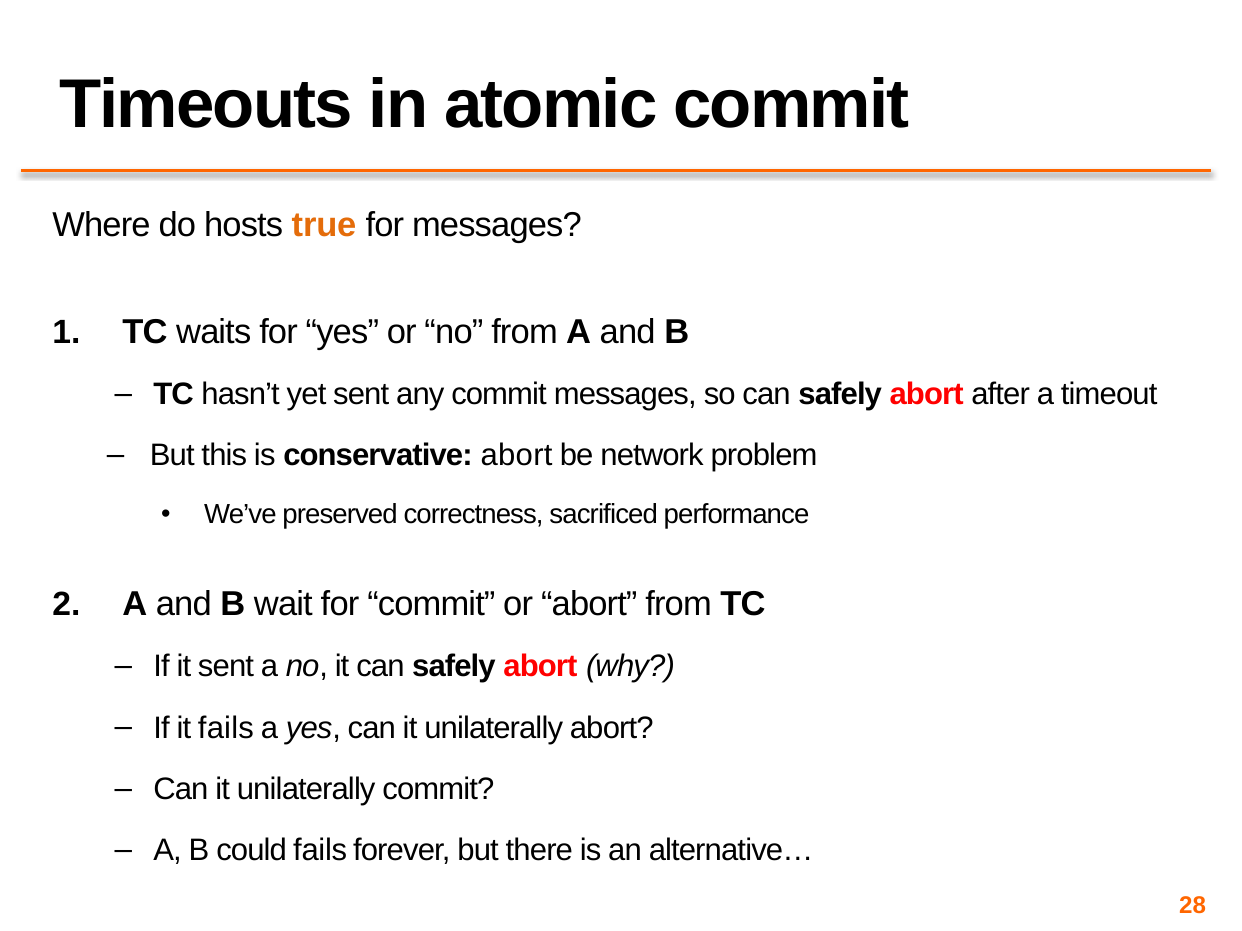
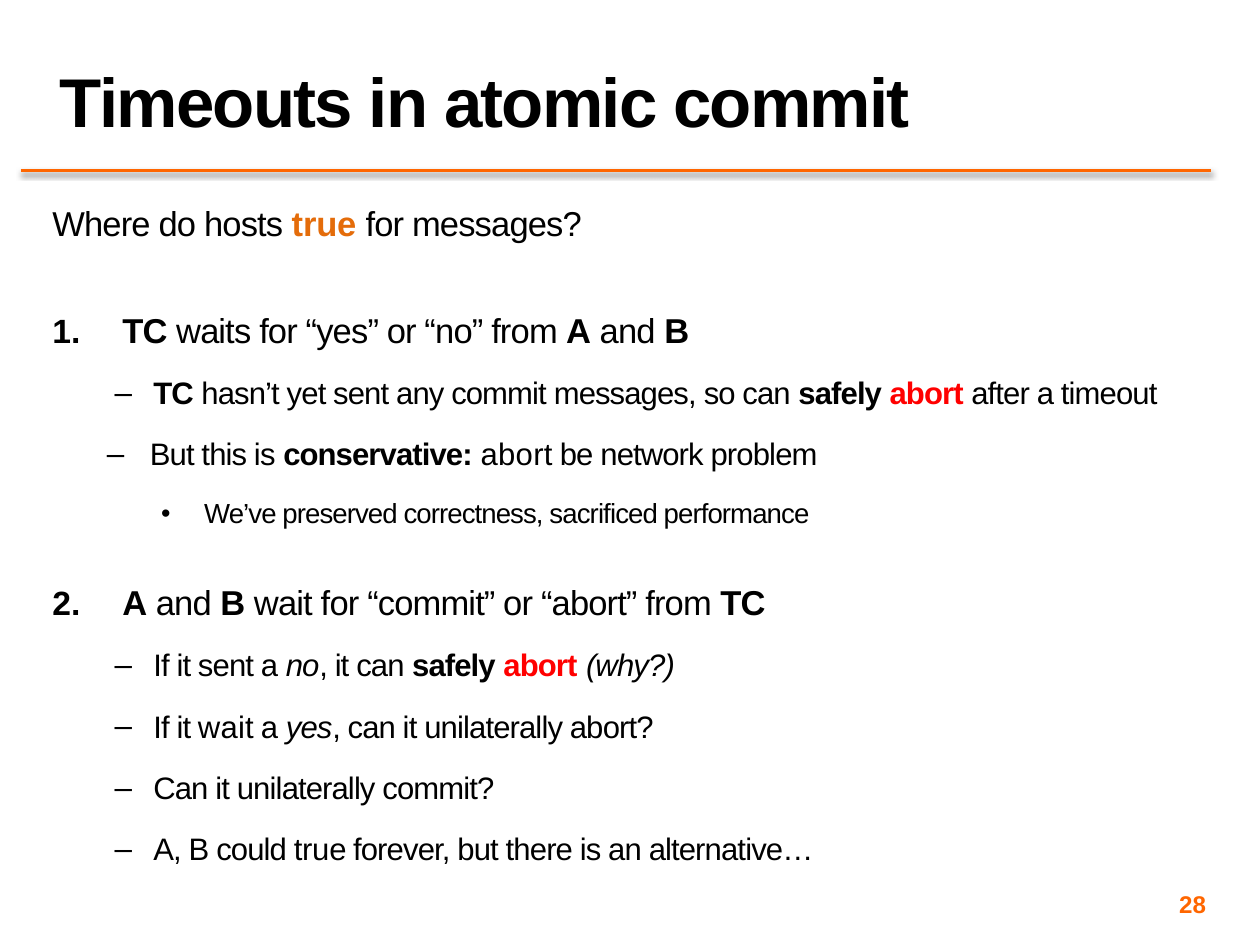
it fails: fails -> wait (226, 728)
could fails: fails -> true (320, 850)
